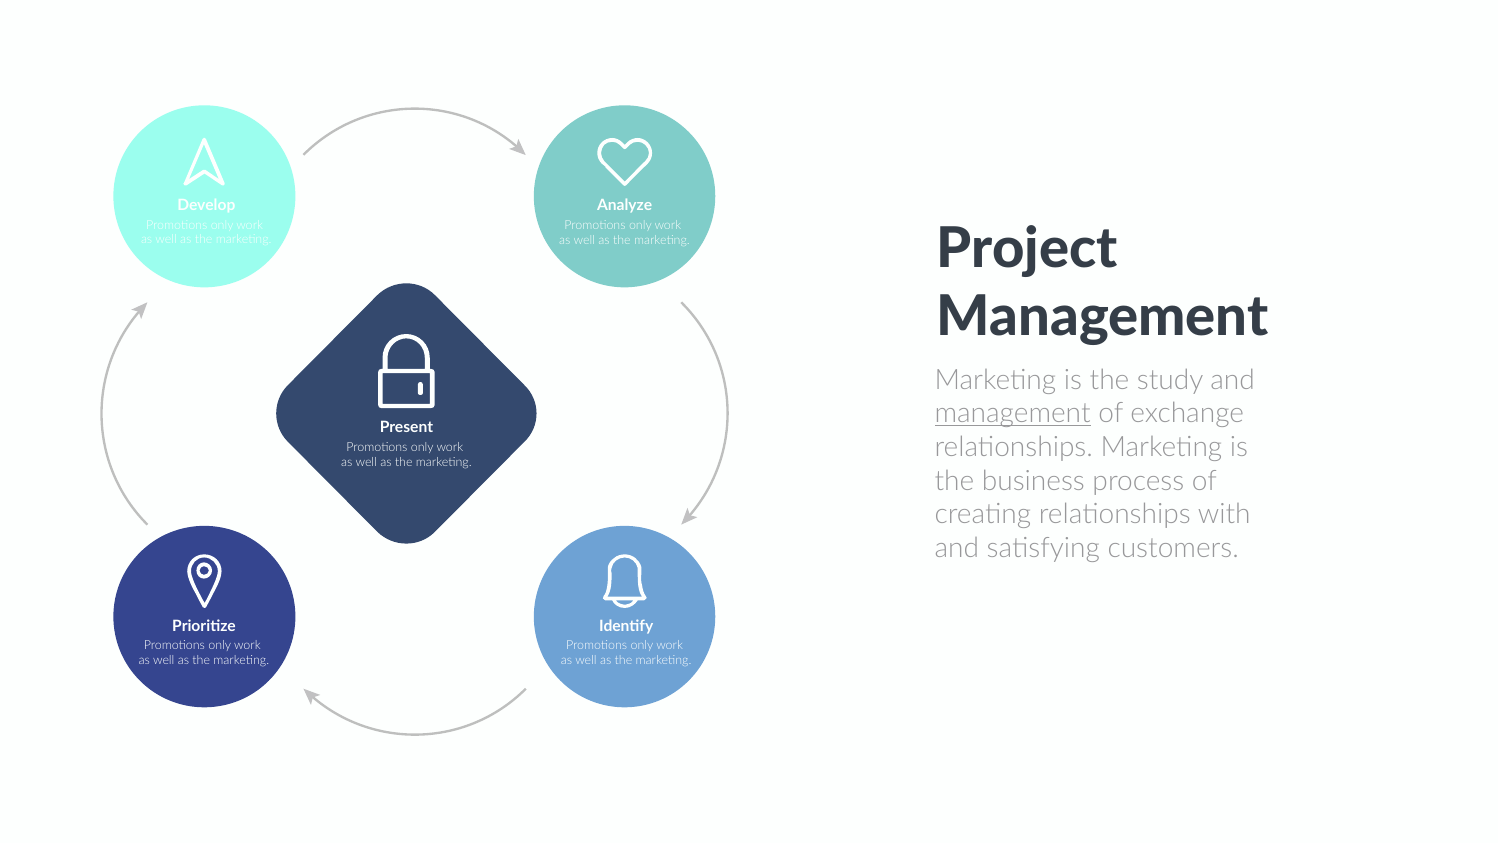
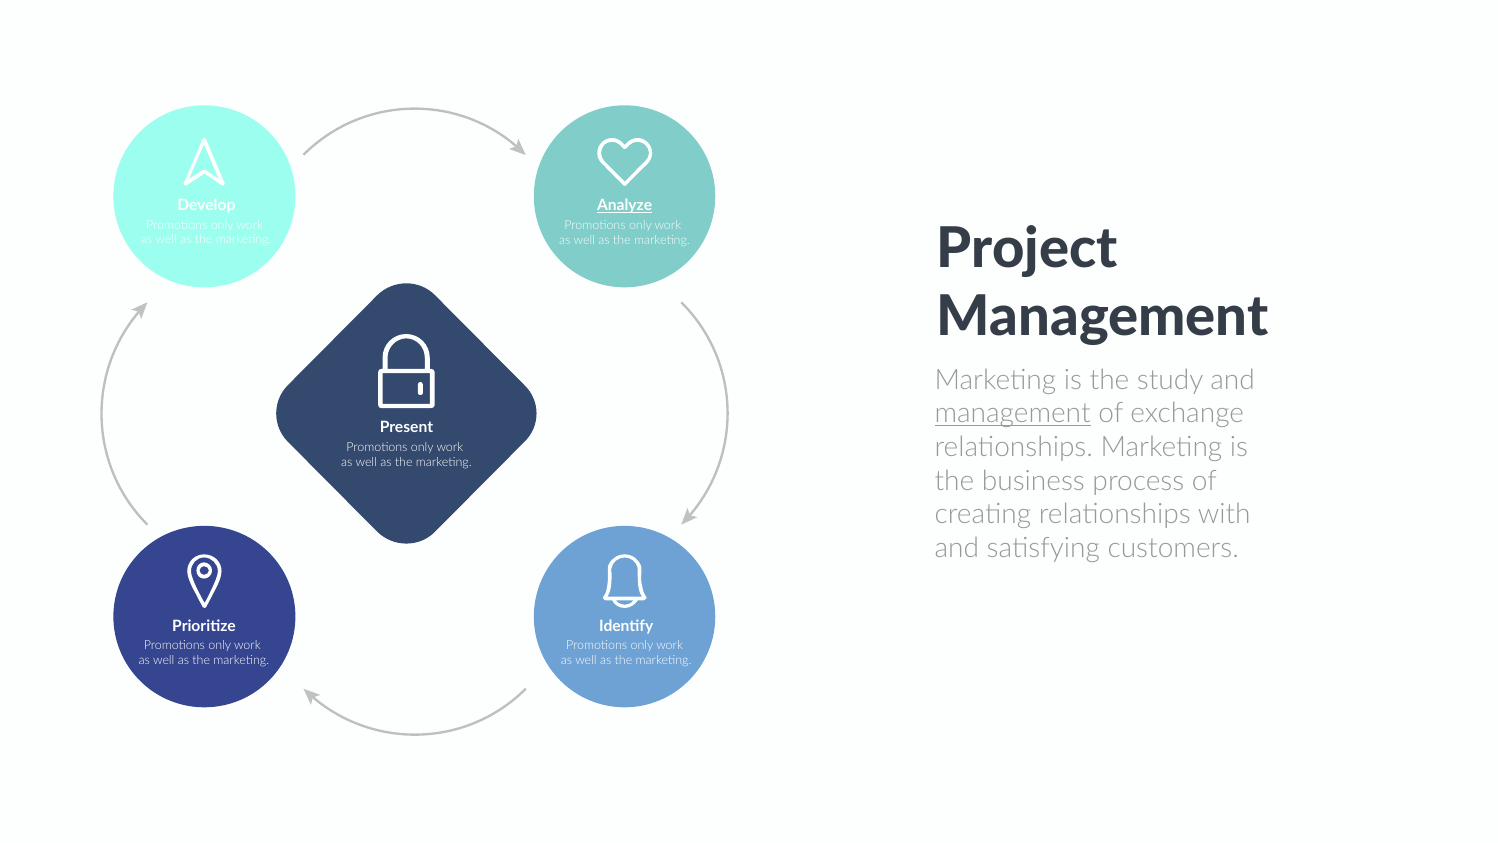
Analyze underline: none -> present (625, 206)
